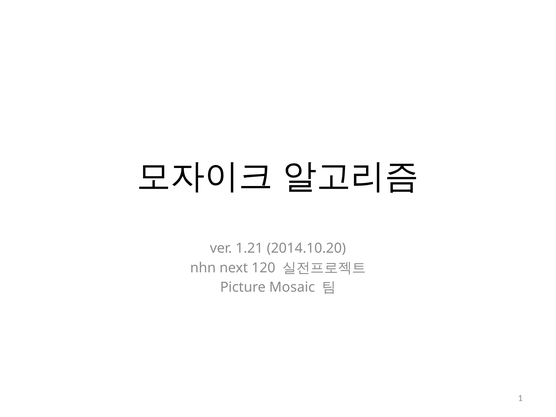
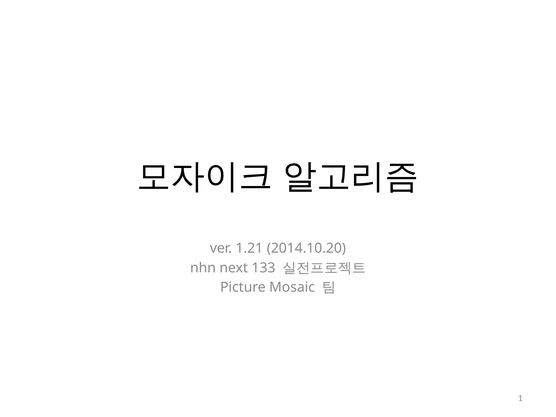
120: 120 -> 133 (264, 268)
